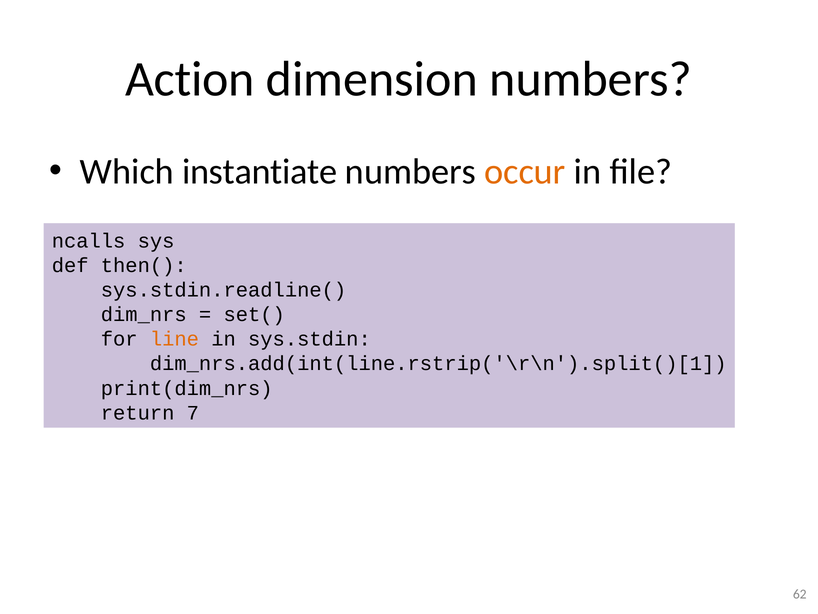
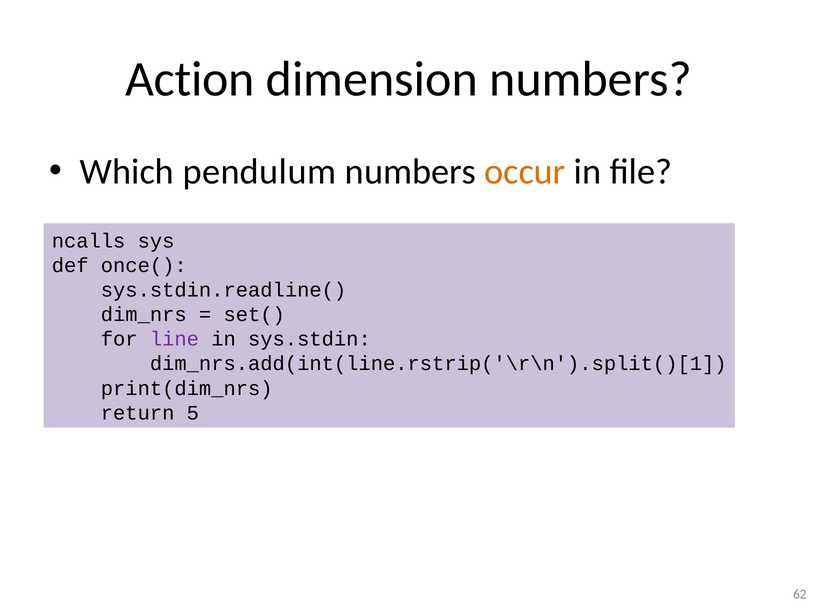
instantiate: instantiate -> pendulum (259, 172)
then(: then( -> once( (144, 265)
line colour: orange -> purple (174, 339)
7: 7 -> 5 (193, 412)
